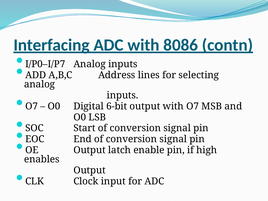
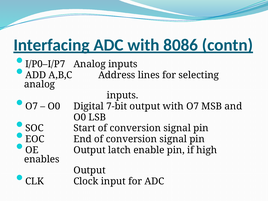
6-bit: 6-bit -> 7-bit (117, 106)
